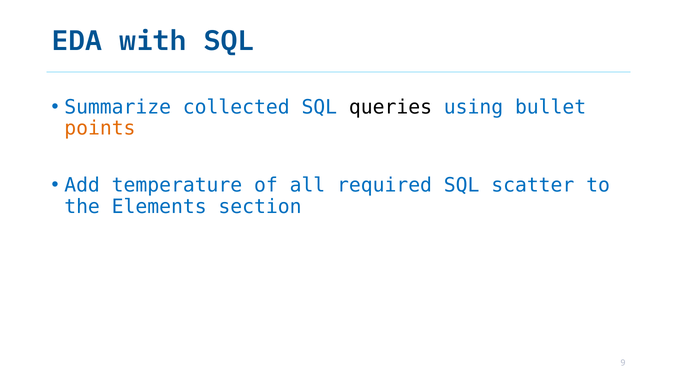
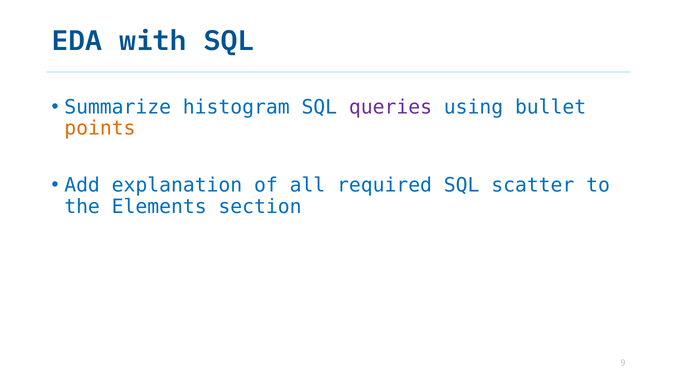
collected: collected -> histogram (236, 107)
queries colour: black -> purple (390, 107)
temperature: temperature -> explanation (177, 185)
